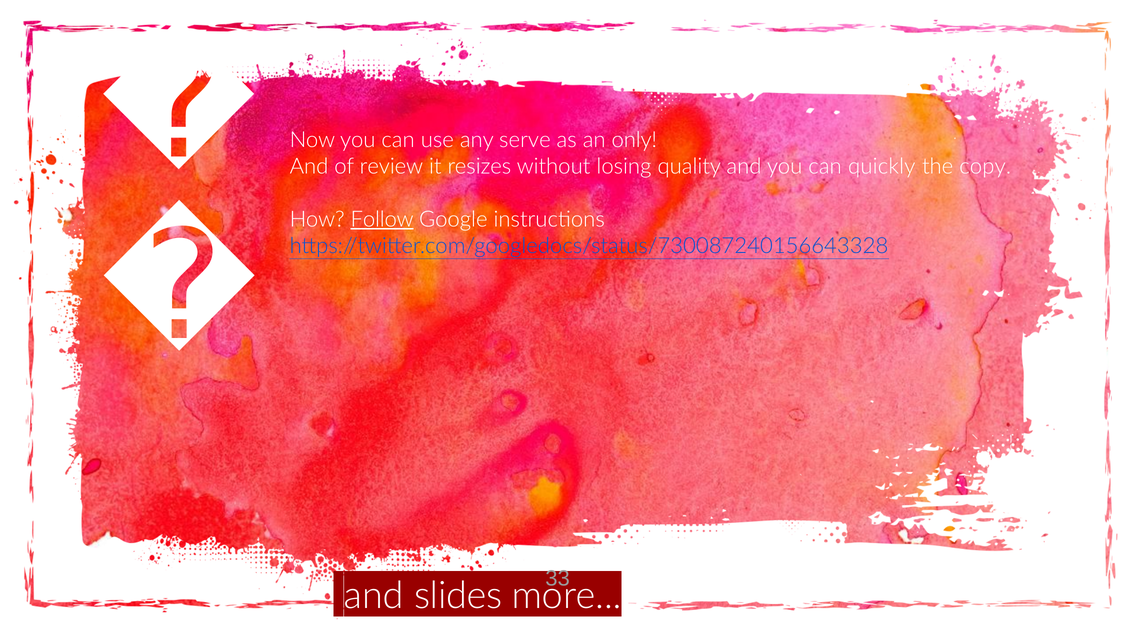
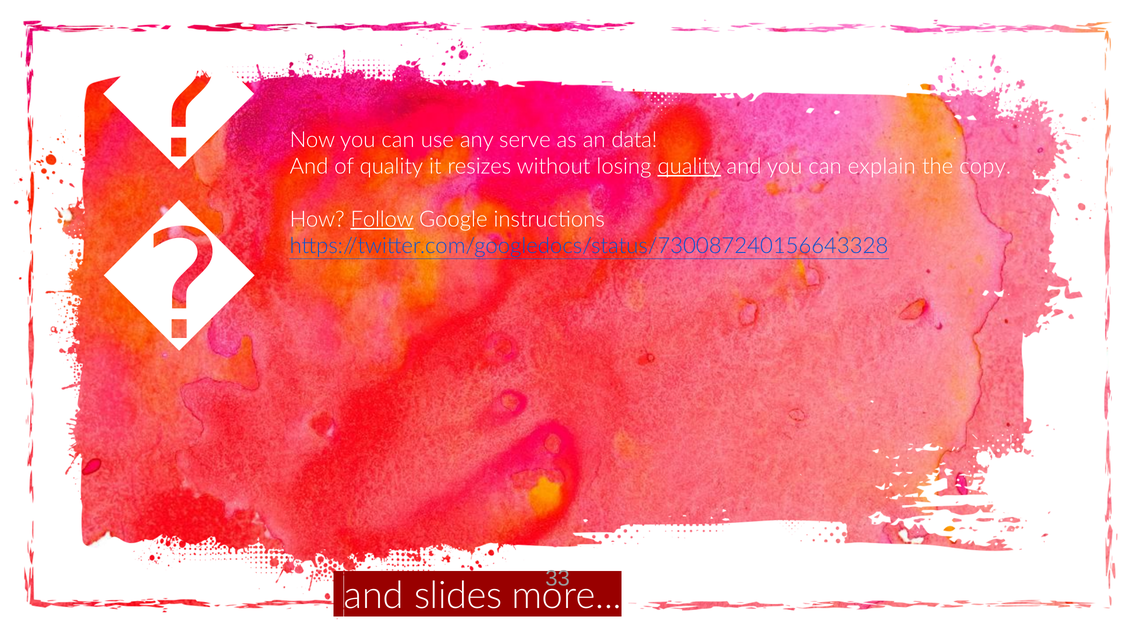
only: only -> data (634, 140)
of review: review -> quality (391, 166)
quality underline: none -> present (689, 166)
quickly: quickly -> explain (882, 166)
